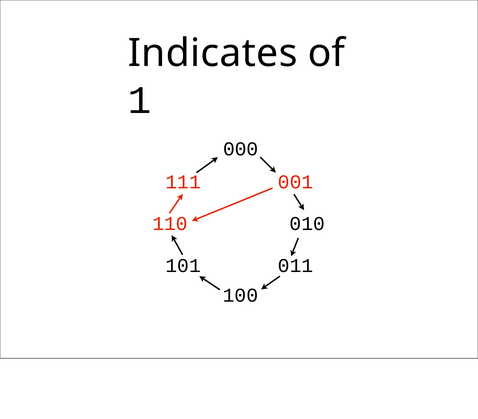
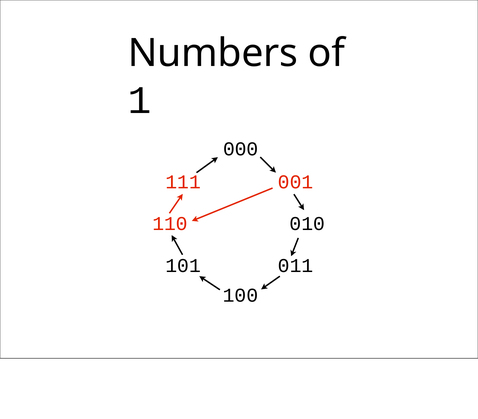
Indicates: Indicates -> Numbers (213, 53)
